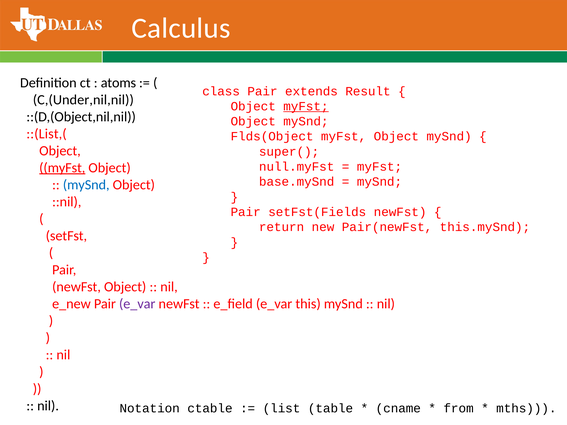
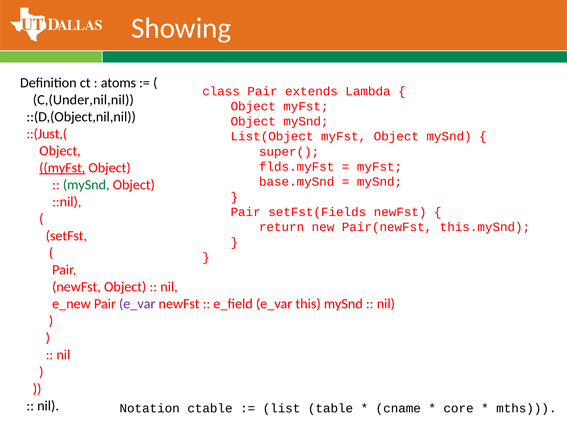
Calculus: Calculus -> Showing (181, 28)
Result: Result -> Lambda (368, 91)
myFst underline: present -> none (306, 106)
::(List,(: ::(List,( -> ::(Just,( (47, 134)
Flds(Object: Flds(Object -> List(Object (272, 137)
null.myFst: null.myFst -> flds.myFst (297, 167)
mySnd colour: blue -> green (86, 185)
from: from -> core (459, 409)
